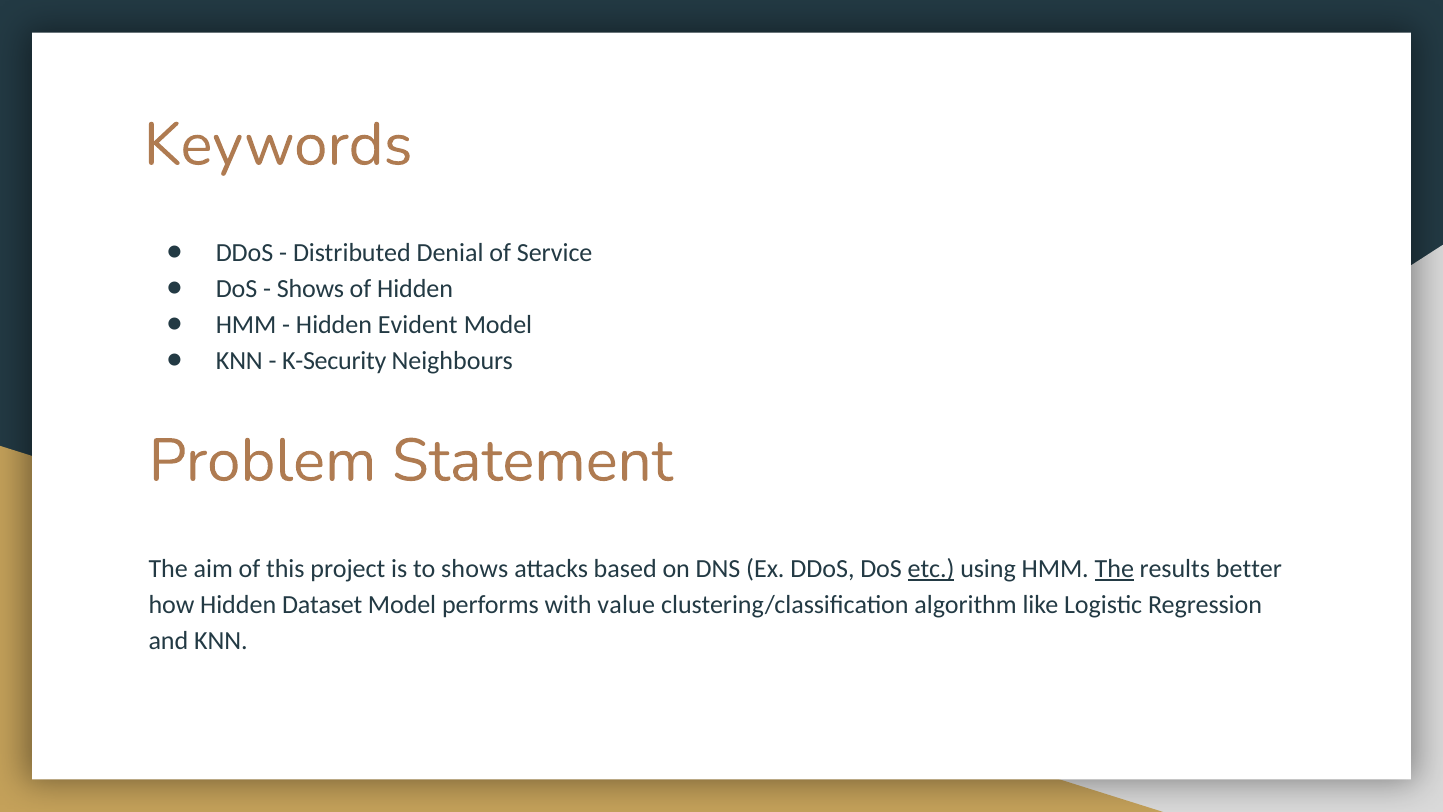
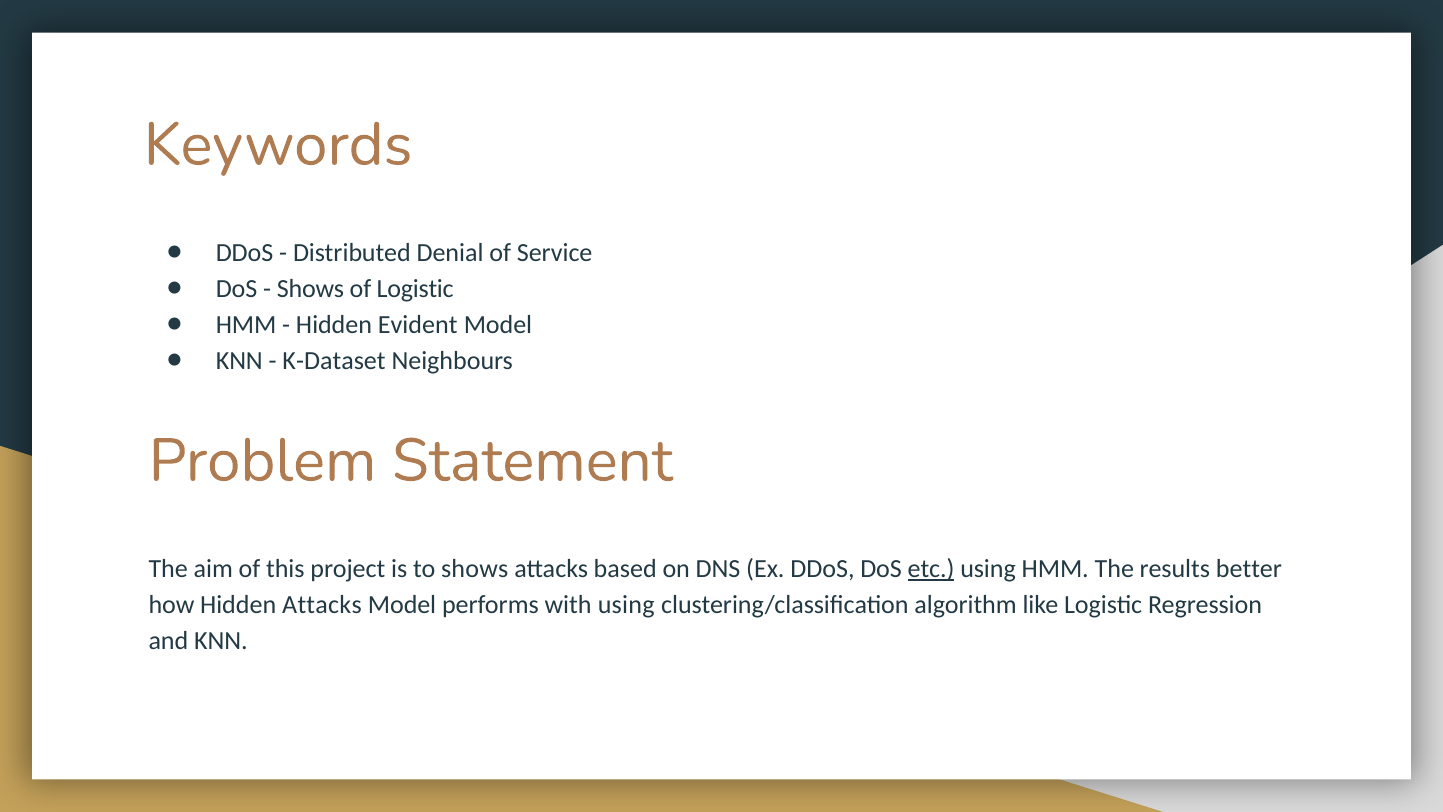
of Hidden: Hidden -> Logistic (415, 289)
K-Security: K-Security -> K-Dataset (334, 361)
The underline: present -> none (1114, 569)
Hidden Dataset: Dataset -> Attacks (322, 605)
with value: value -> using (626, 605)
